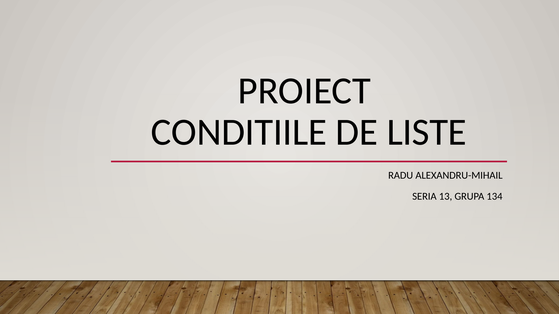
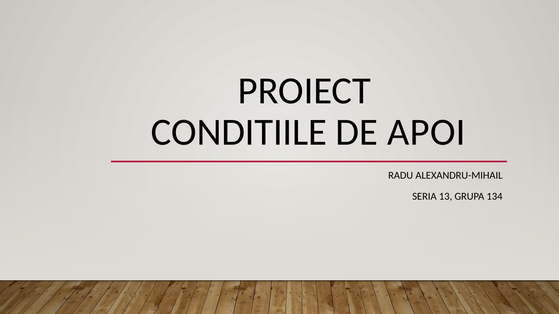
LISTE: LISTE -> APOI (426, 132)
